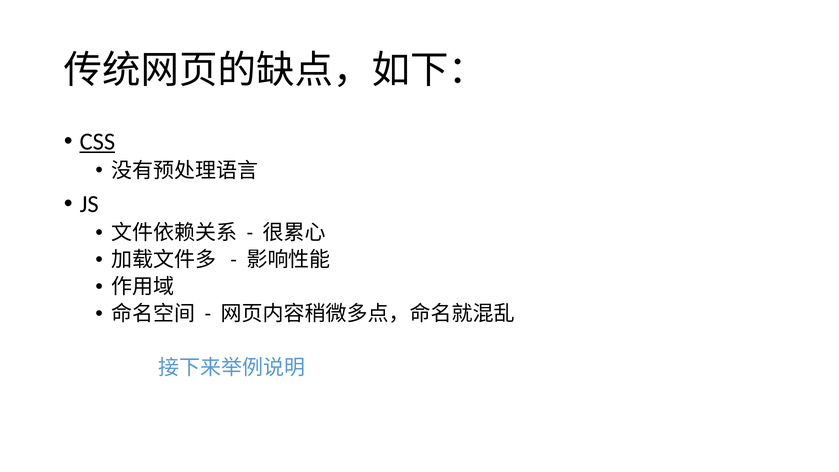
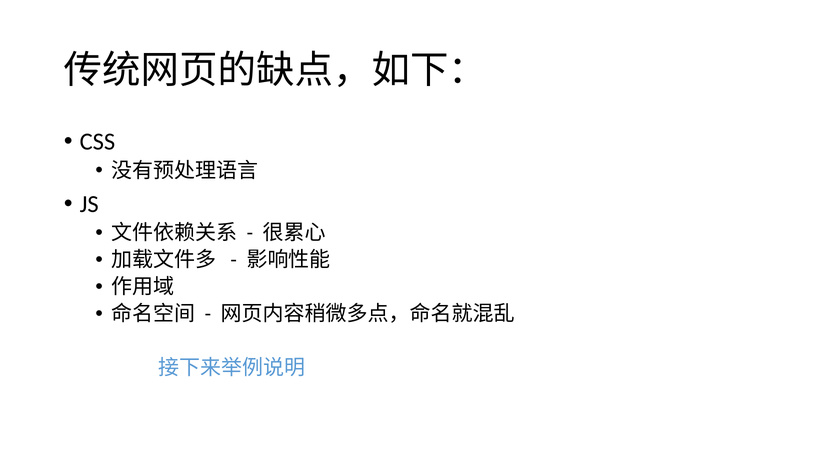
CSS underline: present -> none (97, 142)
